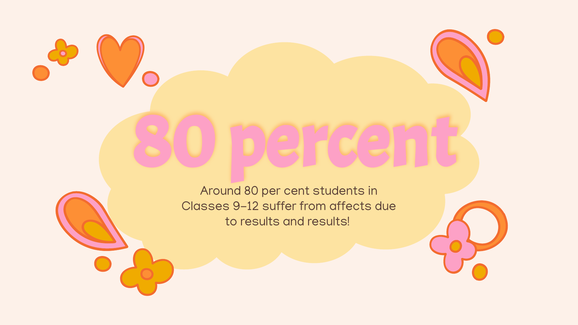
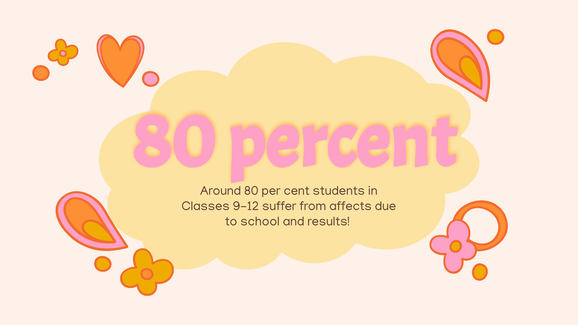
to results: results -> school (260, 222)
